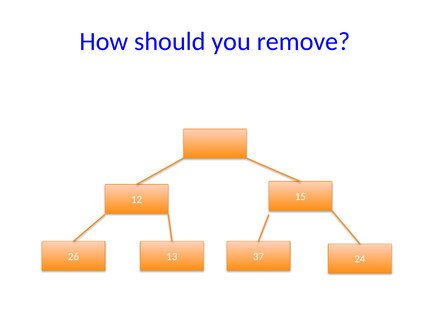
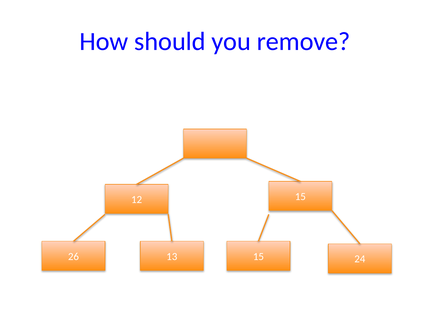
13 37: 37 -> 15 (258, 257)
